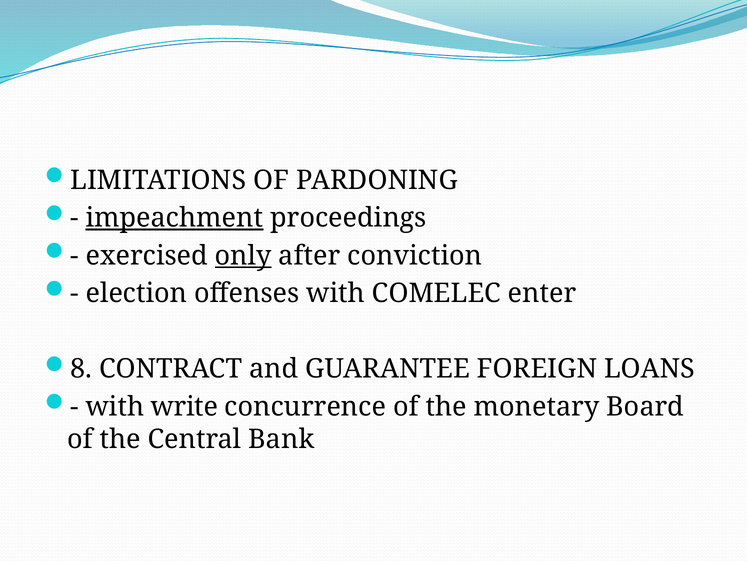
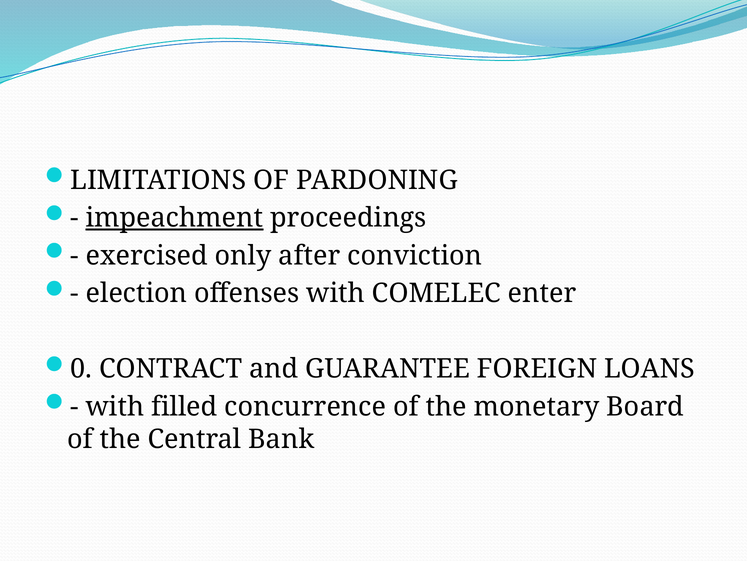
only underline: present -> none (243, 255)
8: 8 -> 0 (81, 369)
write: write -> filled (184, 406)
